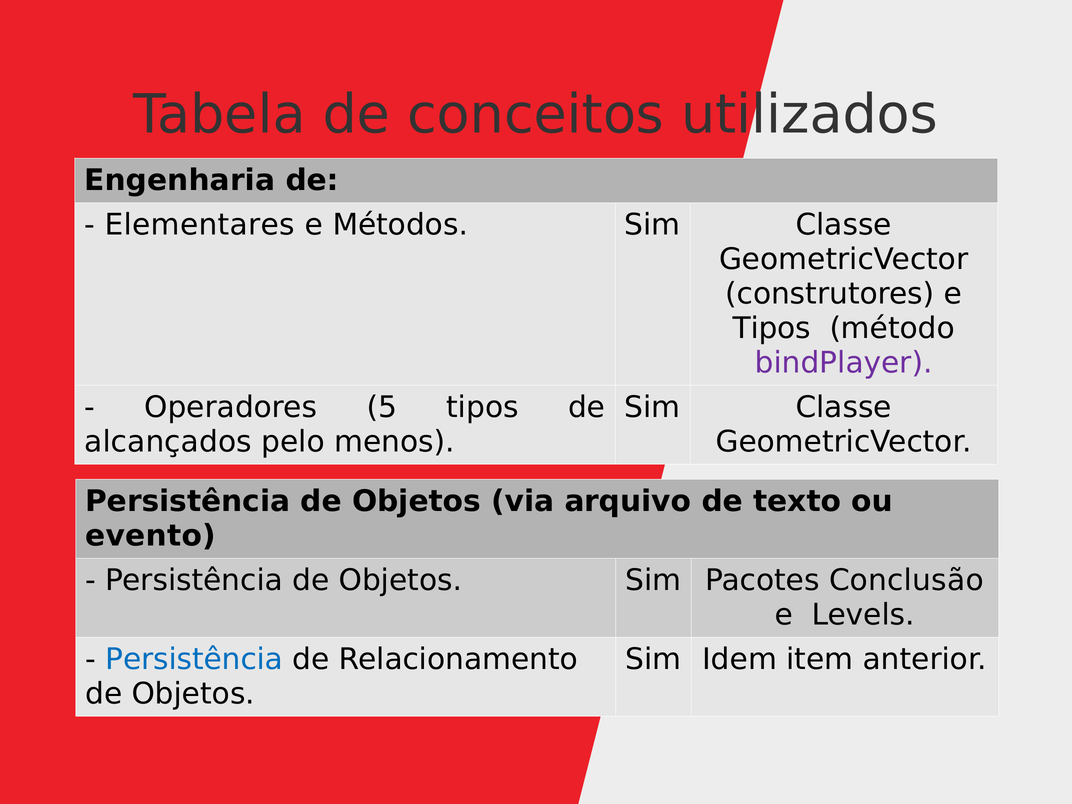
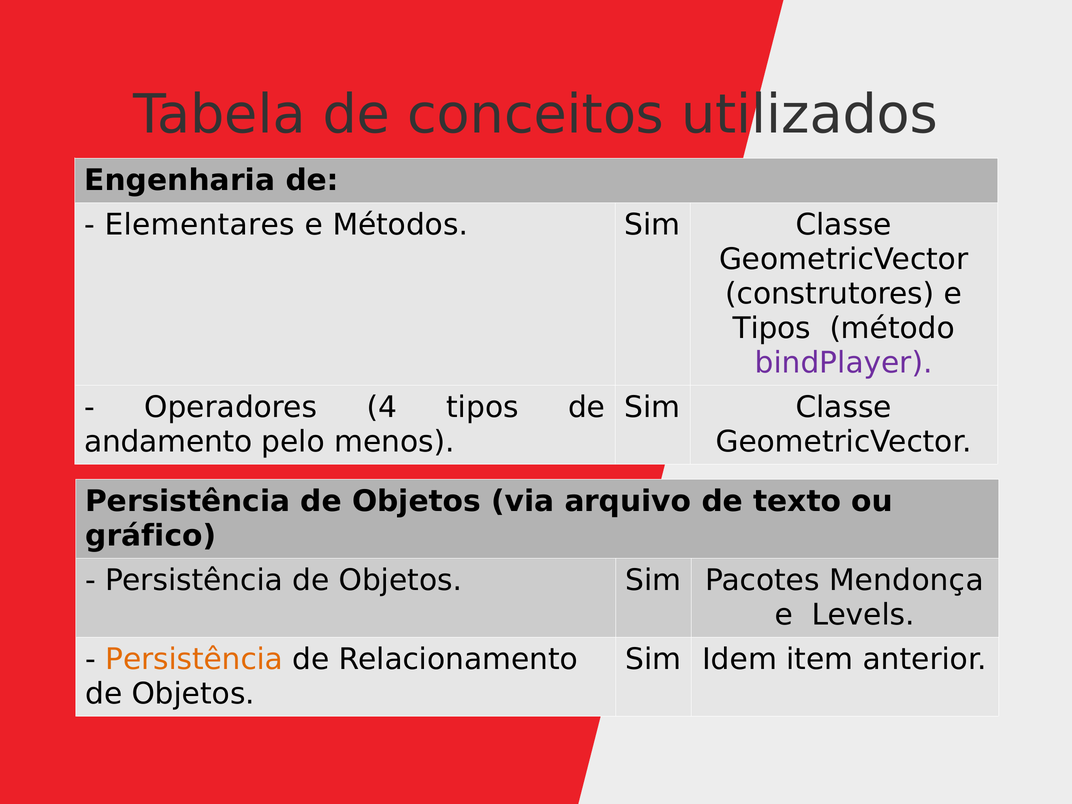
5: 5 -> 4 (382, 408)
alcançados: alcançados -> andamento (168, 442)
evento: evento -> gráfico (151, 536)
Conclusão: Conclusão -> Mendonça (906, 580)
Persistência colour: blue -> orange (194, 660)
